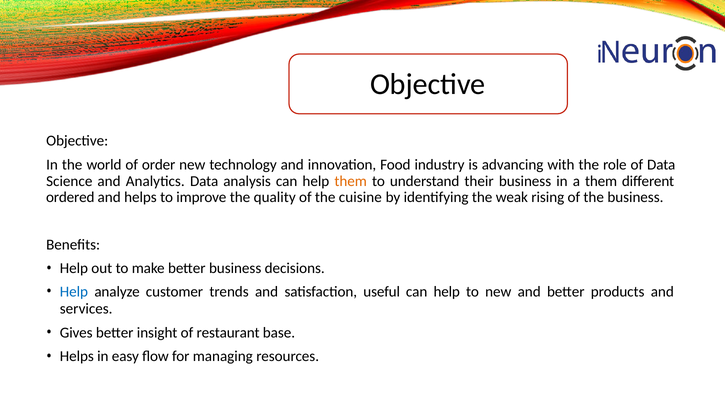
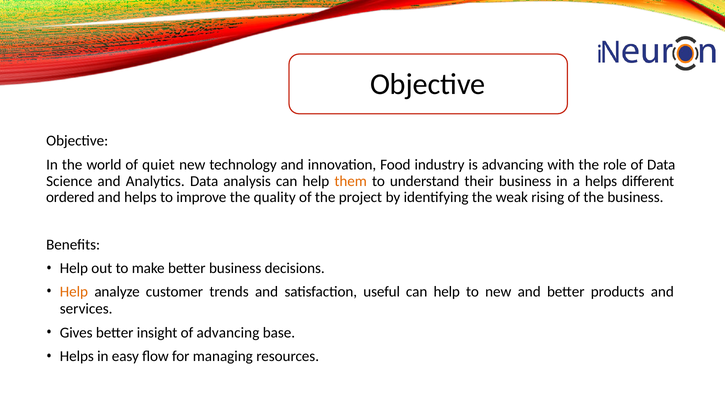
order: order -> quiet (158, 165)
a them: them -> helps (601, 181)
cuisine: cuisine -> project (360, 197)
Help colour: blue -> orange (74, 291)
of restaurant: restaurant -> advancing (228, 332)
